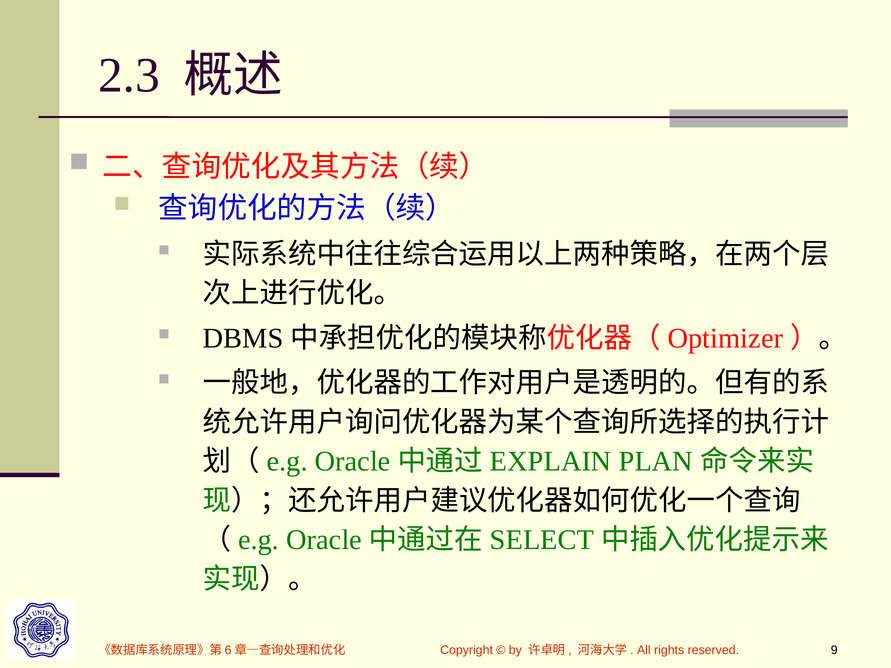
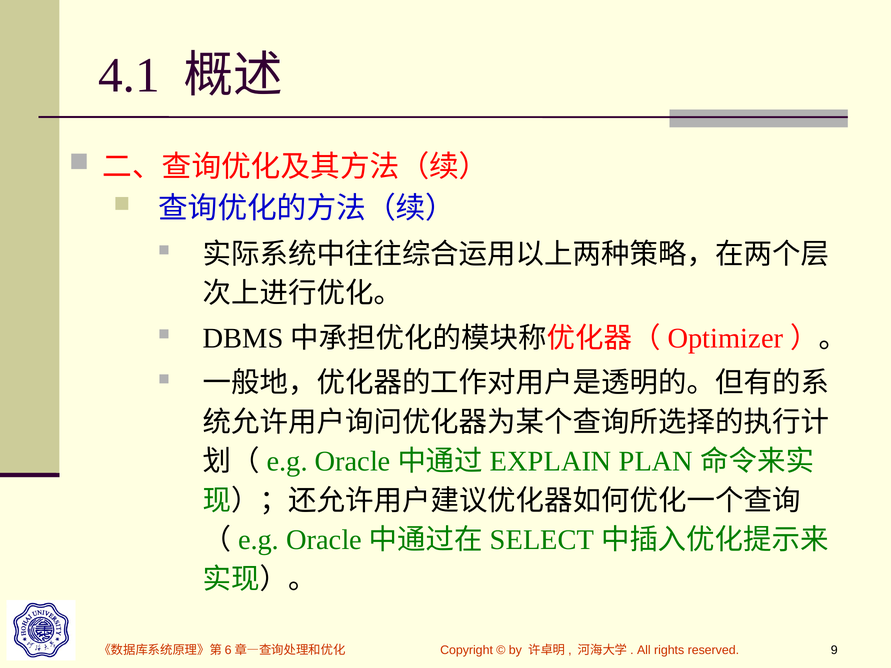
2.3: 2.3 -> 4.1 (129, 75)
